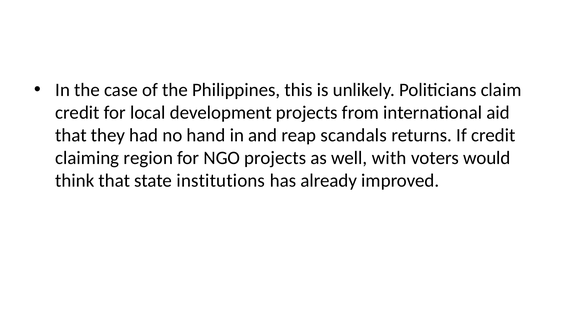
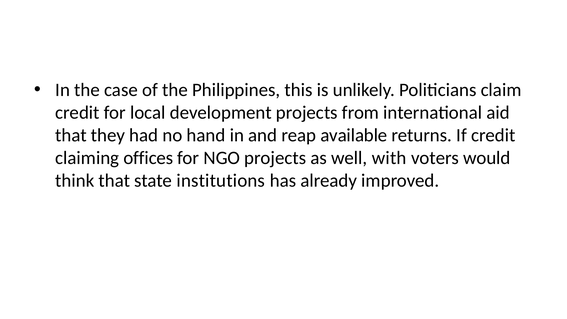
scandals: scandals -> available (354, 135)
region: region -> offices (148, 158)
